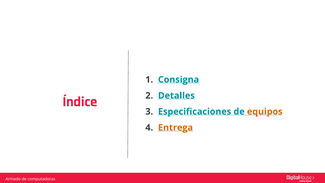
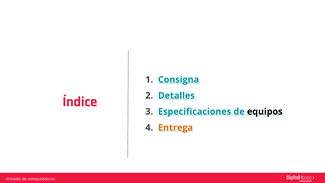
equipos colour: orange -> black (265, 111)
